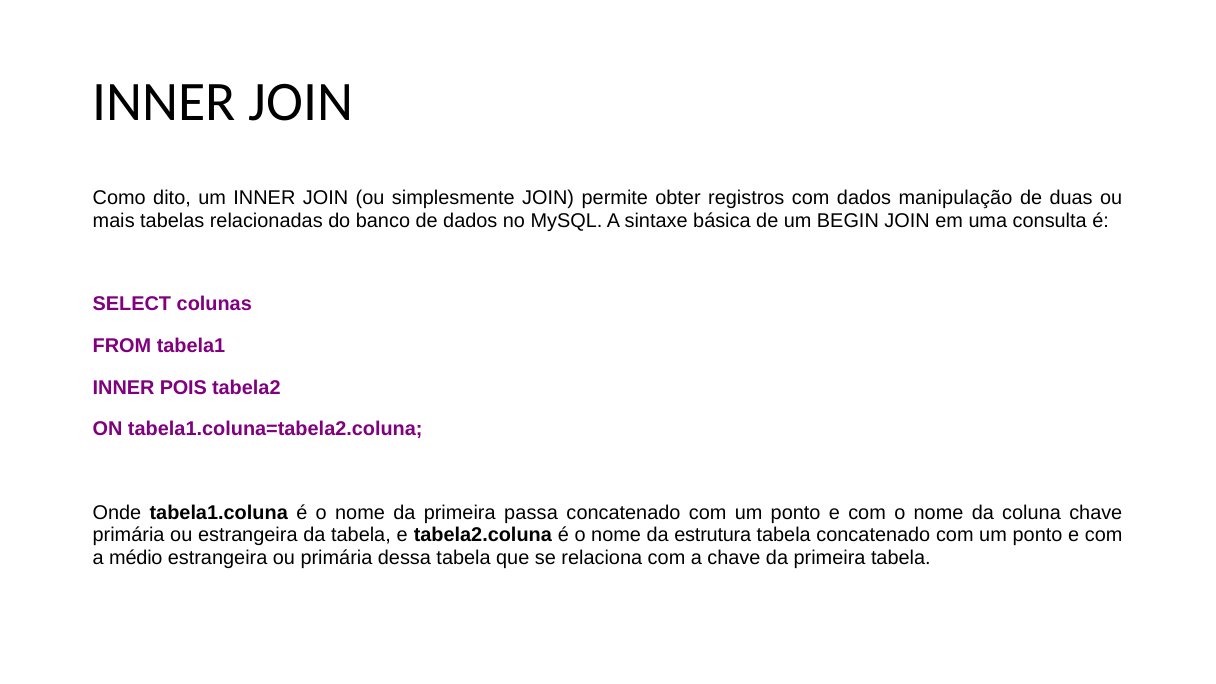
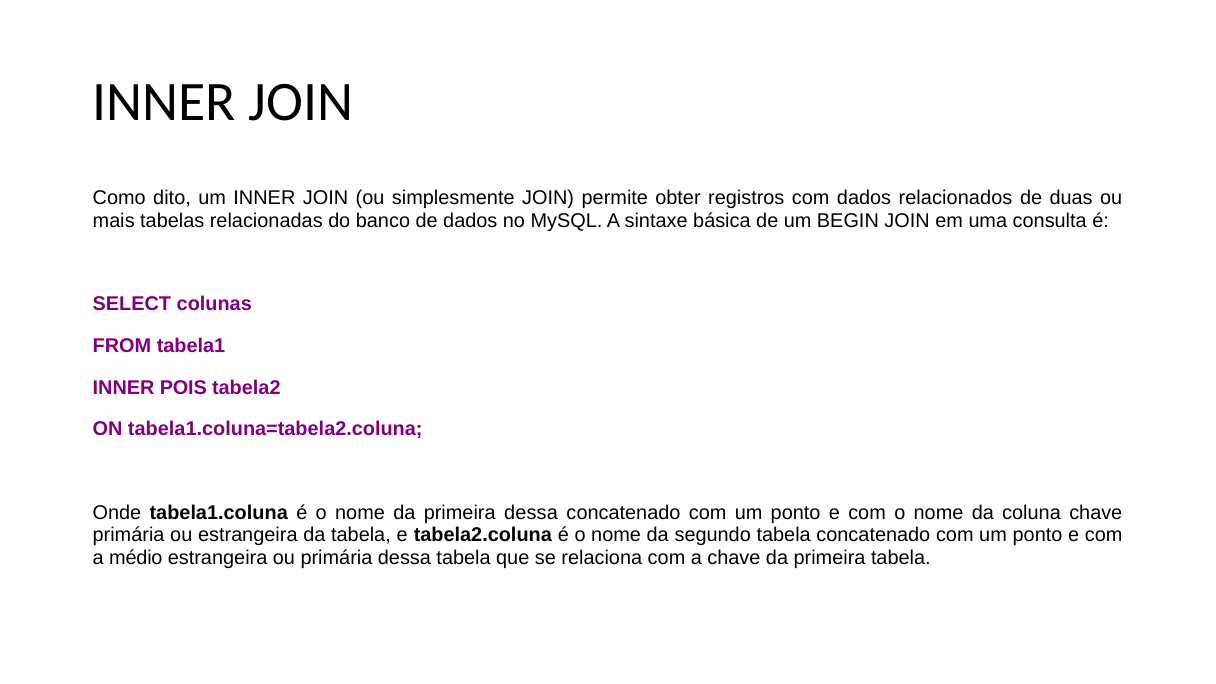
manipulação: manipulação -> relacionados (955, 198)
primeira passa: passa -> dessa (531, 513)
estrutura: estrutura -> segundo (713, 535)
